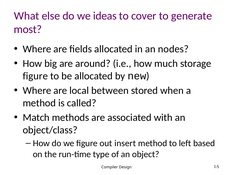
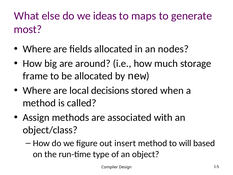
cover: cover -> maps (144, 16)
figure: figure -> frame (35, 76)
between: between -> decisions (110, 90)
Match: Match -> Assign (36, 117)
left: left -> will (185, 143)
